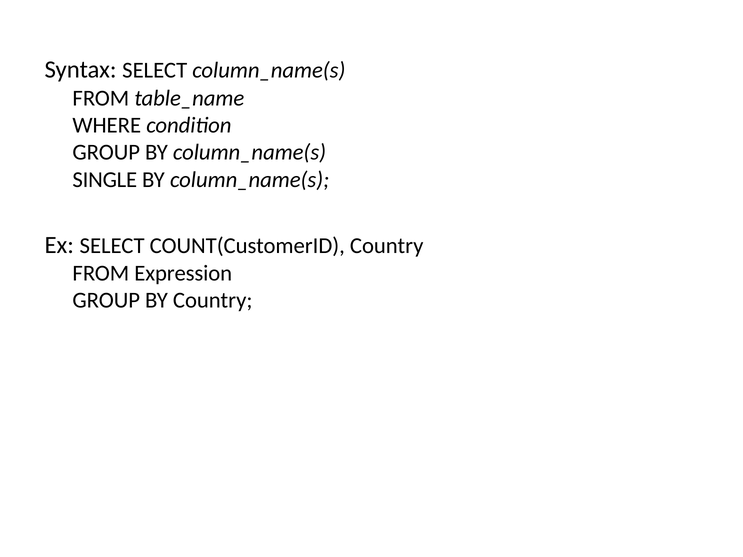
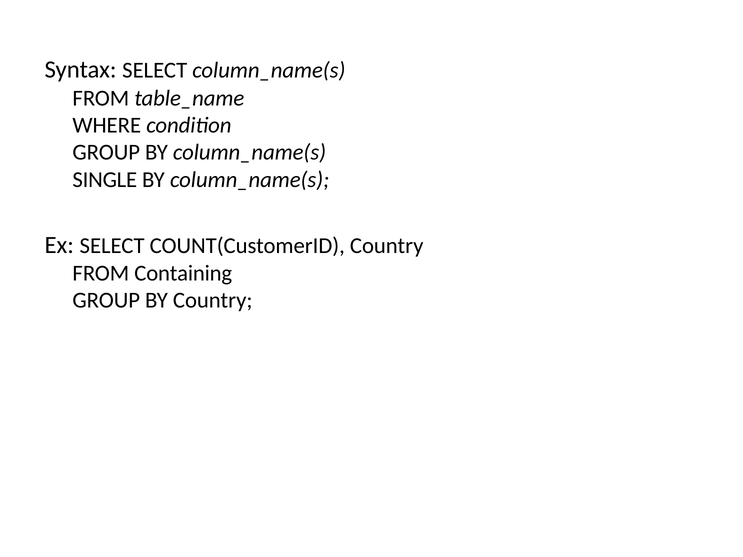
Expression: Expression -> Containing (183, 273)
